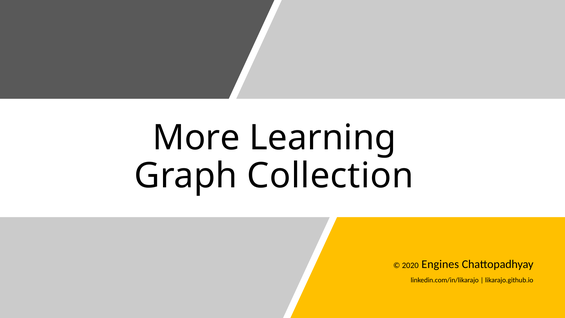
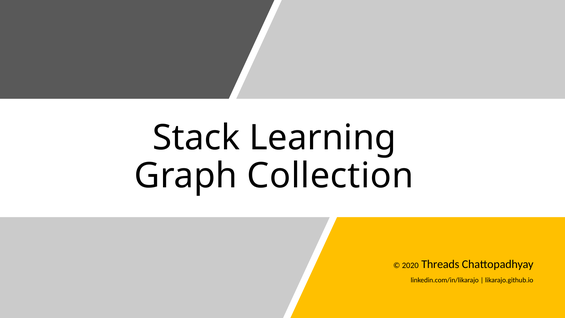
More: More -> Stack (196, 138)
Engines: Engines -> Threads (440, 264)
